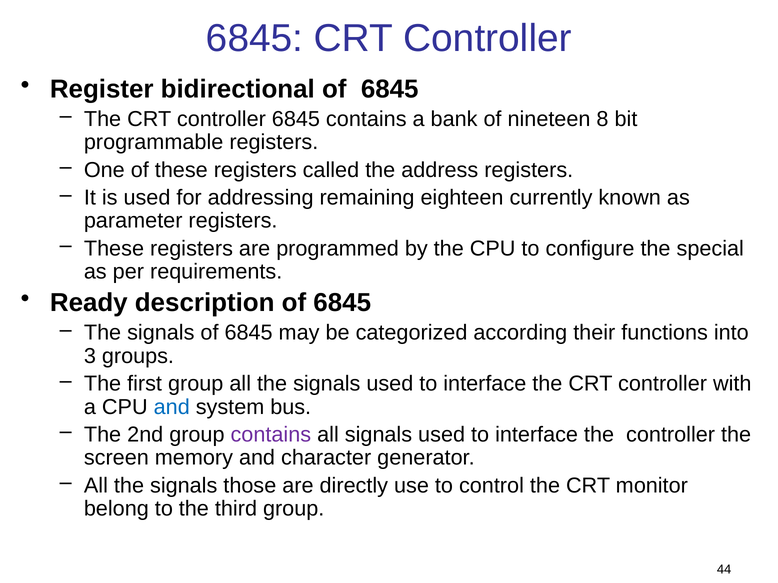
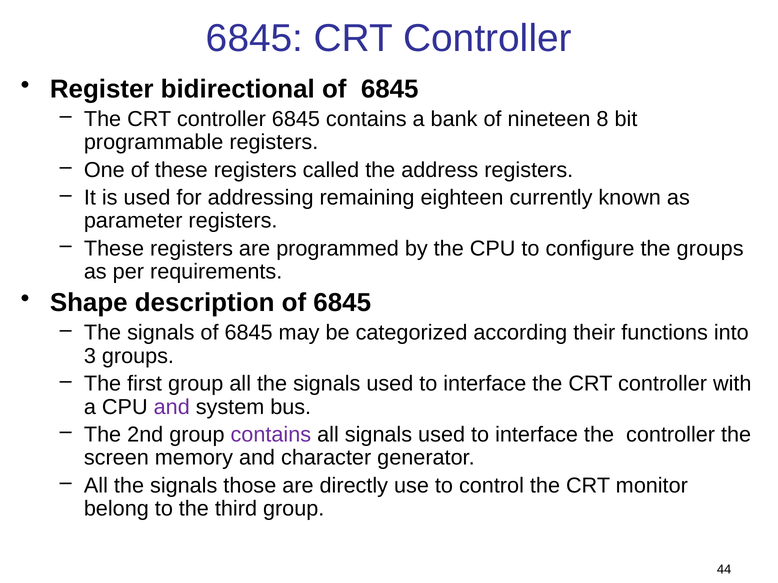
the special: special -> groups (710, 249)
Ready: Ready -> Shape (89, 303)
and colour: blue -> purple (172, 407)
